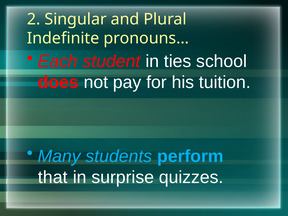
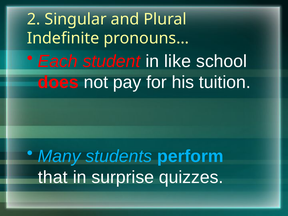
ties: ties -> like (178, 61)
